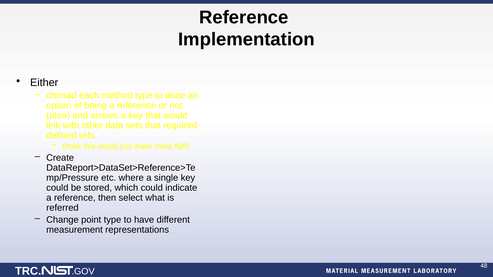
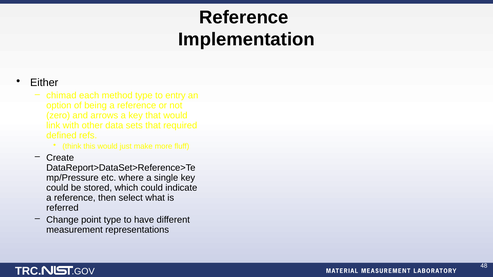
done: done -> entry (175, 96)
also: also -> zero (58, 116)
